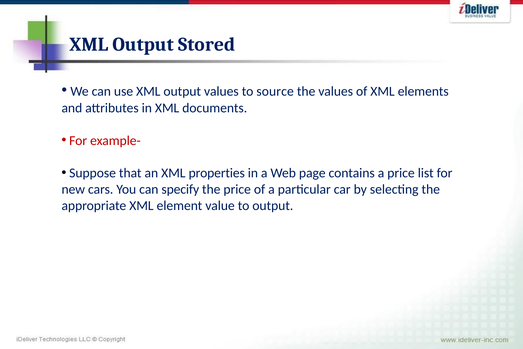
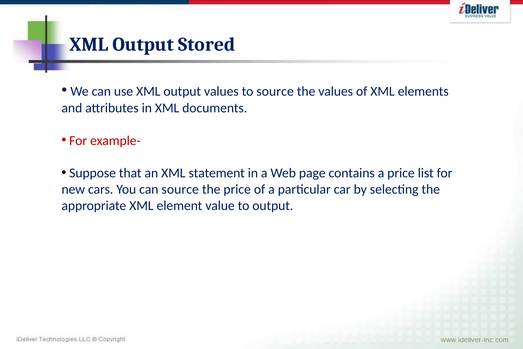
properties: properties -> statement (217, 173)
can specify: specify -> source (180, 189)
